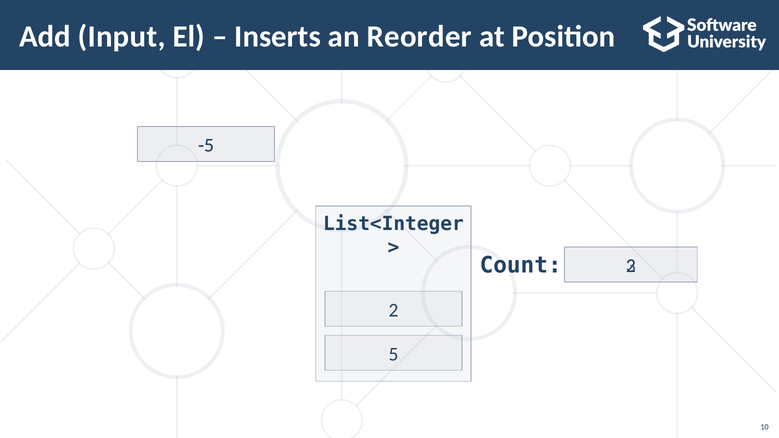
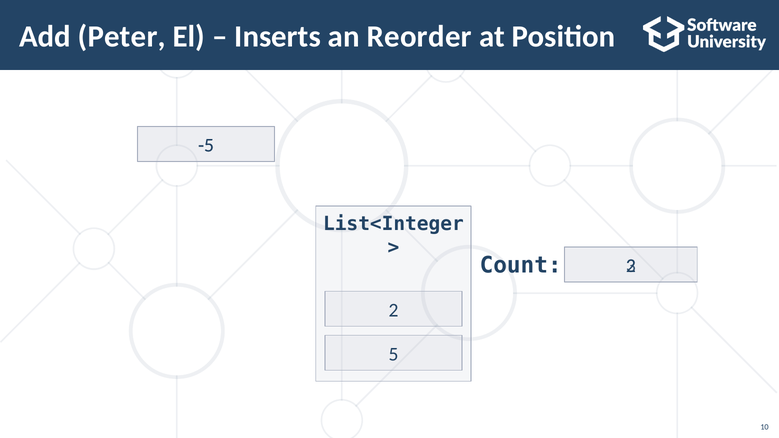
Input: Input -> Peter (122, 37)
